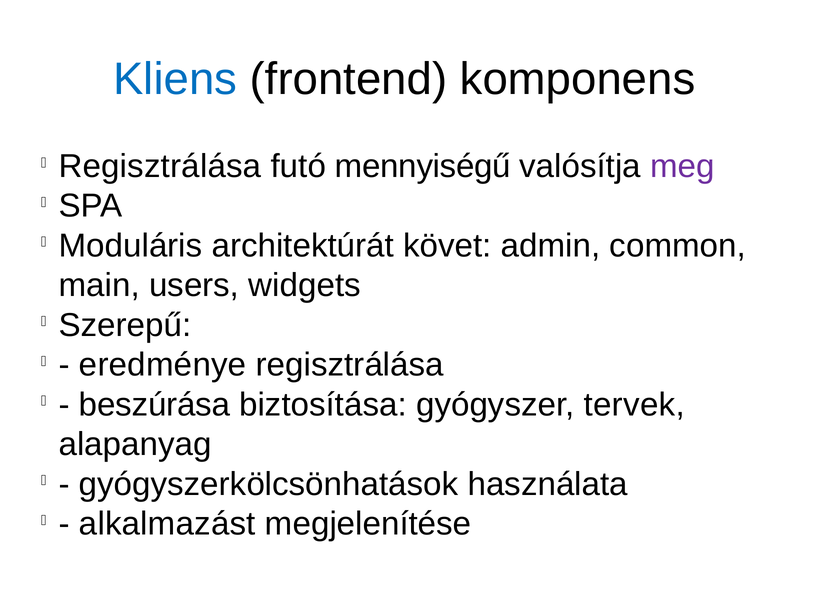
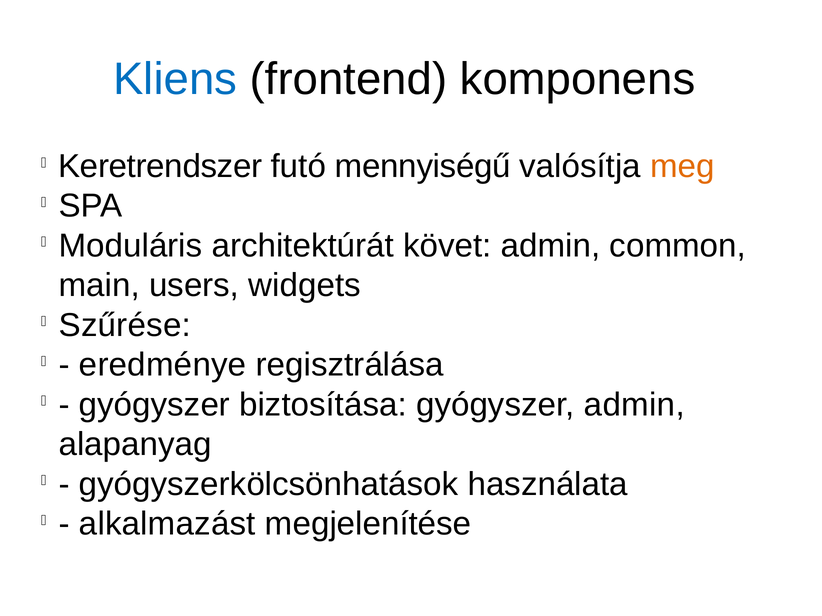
Regisztrálása: Regisztrálása -> Keretrendszer (160, 166)
meg colour: purple -> orange (682, 166)
Szerepű: Szerepű -> Szűrése (125, 326)
beszúrása: beszúrása -> gyógyszer (154, 405)
gyógyszer tervek: tervek -> admin (634, 405)
